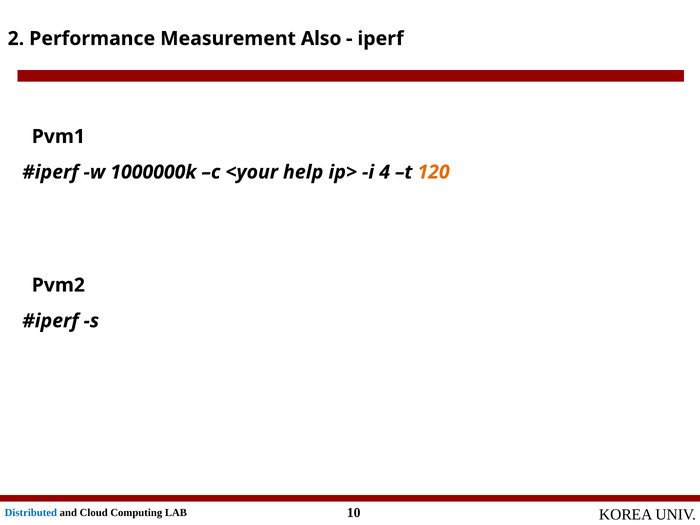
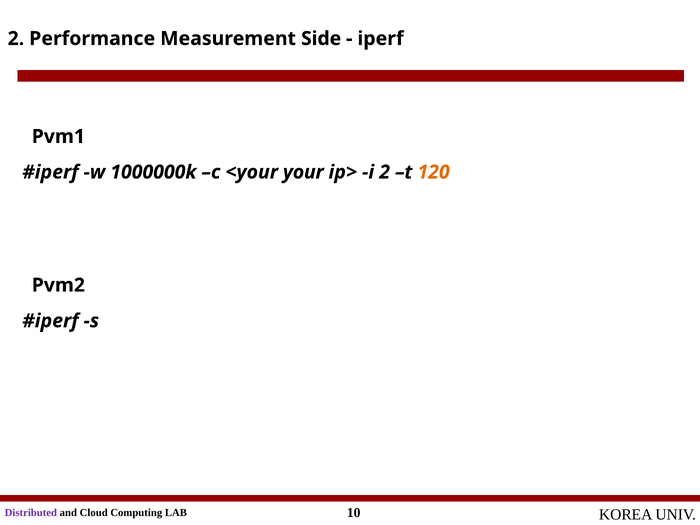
Also: Also -> Side (321, 39)
help: help -> your (303, 172)
i 4: 4 -> 2 (385, 172)
Distributed colour: blue -> purple (31, 513)
